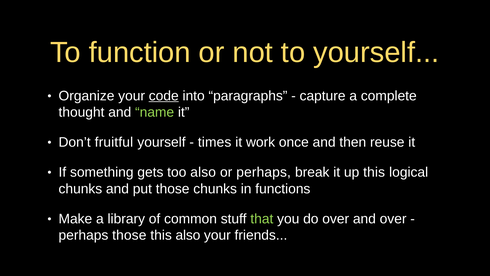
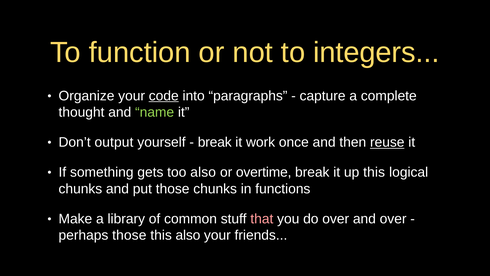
to yourself: yourself -> integers (376, 52)
fruitful: fruitful -> output (114, 142)
times: times -> break (215, 142)
reuse underline: none -> present (387, 142)
or perhaps: perhaps -> overtime (264, 172)
that colour: light green -> pink (262, 219)
